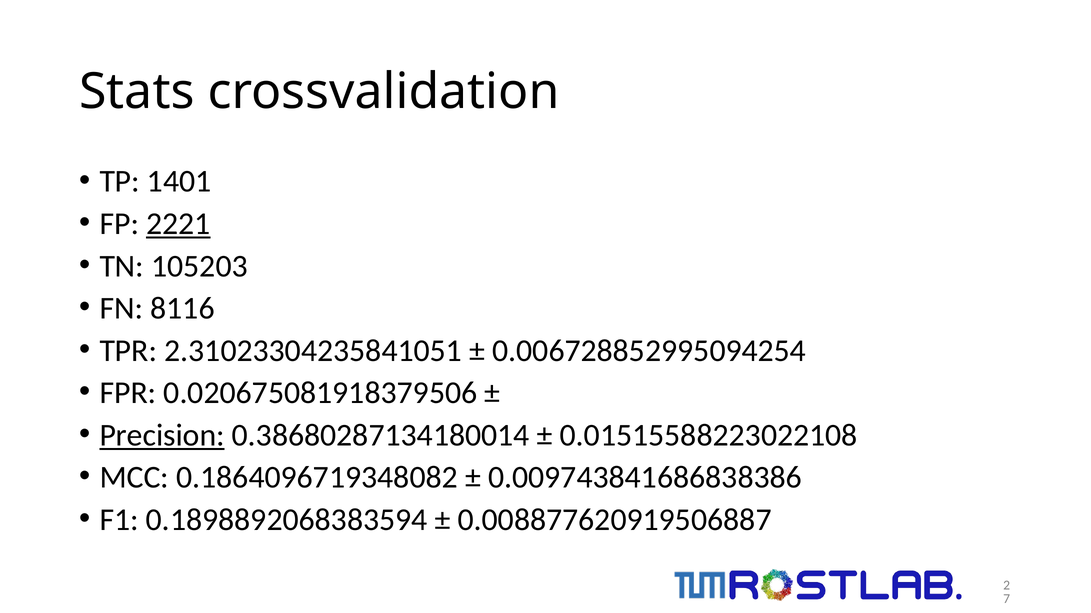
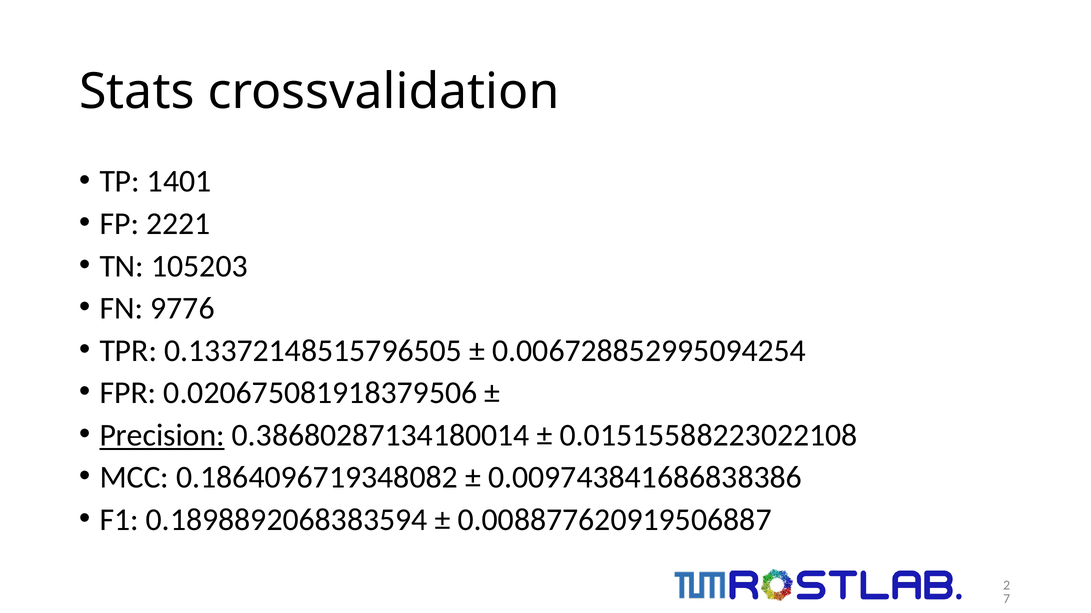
2221 underline: present -> none (178, 224)
8116: 8116 -> 9776 (182, 309)
2.31023304235841051: 2.31023304235841051 -> 0.13372148515796505 (313, 351)
